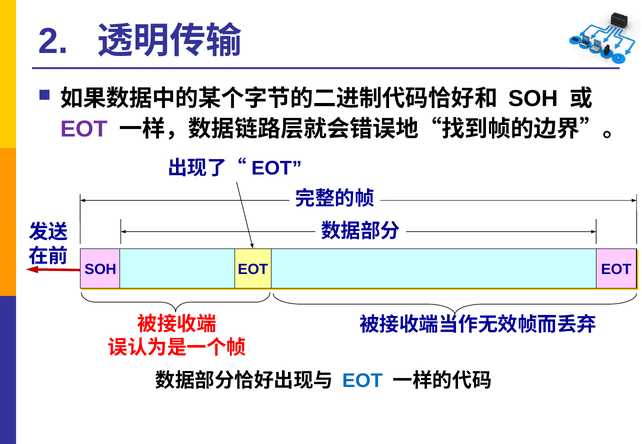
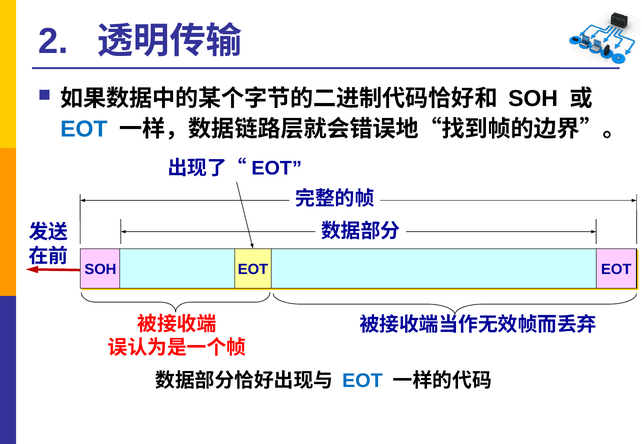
EOT colour: purple -> blue (84, 129)
